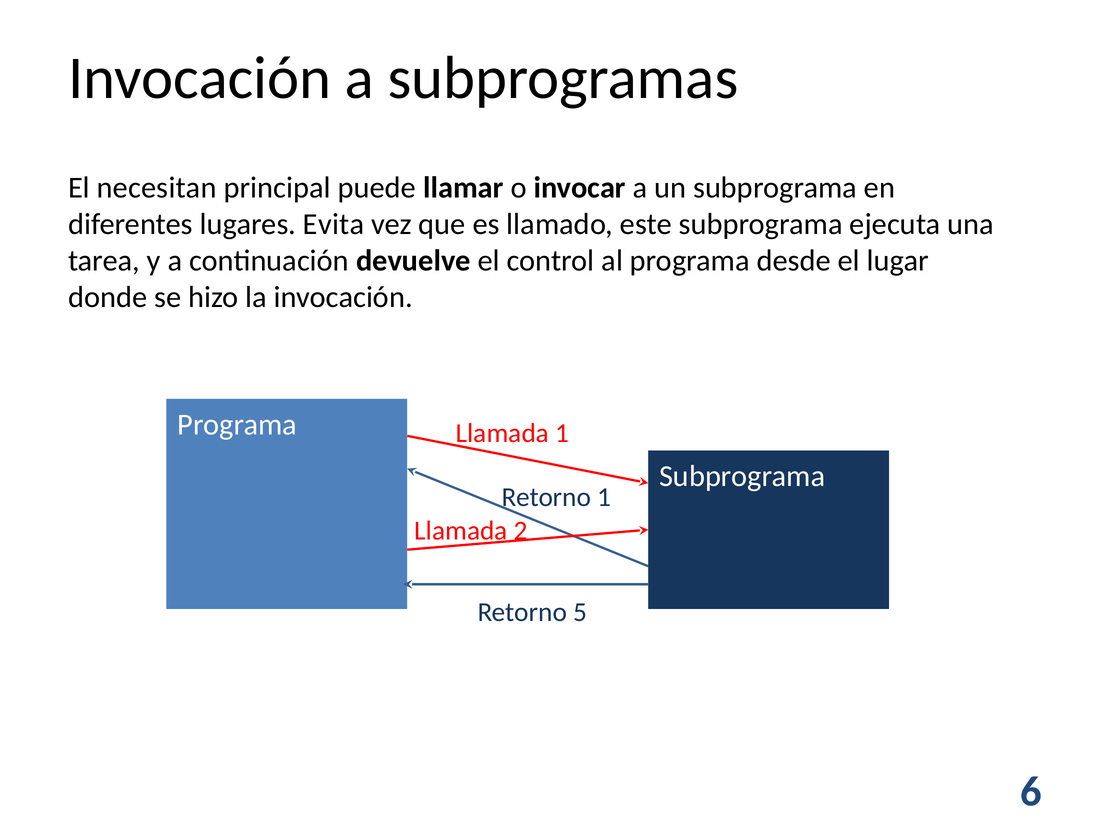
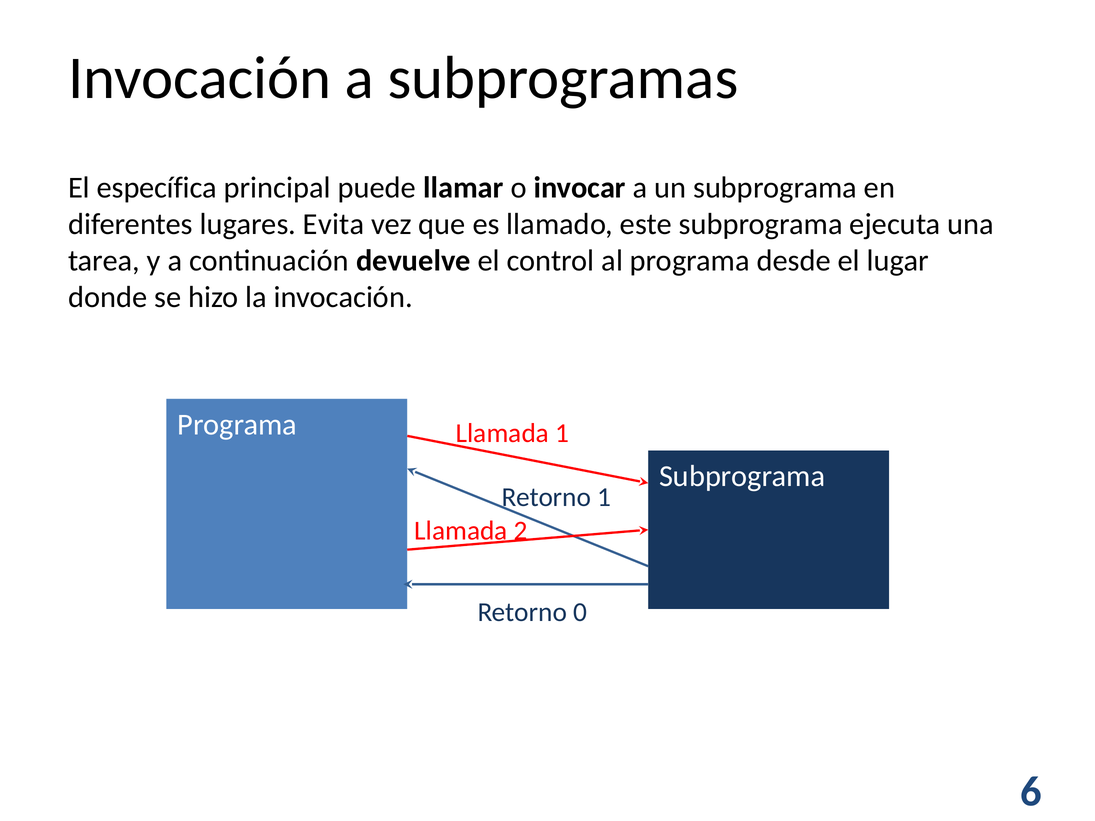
necesitan: necesitan -> específica (157, 188)
5: 5 -> 0 (580, 612)
